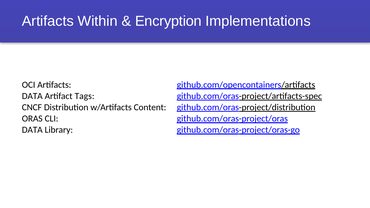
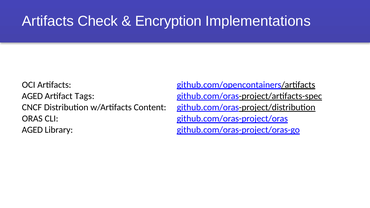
Within: Within -> Check (98, 21)
DATA: DATA -> AGED (32, 96)
DATA: DATA -> AGED (32, 130)
